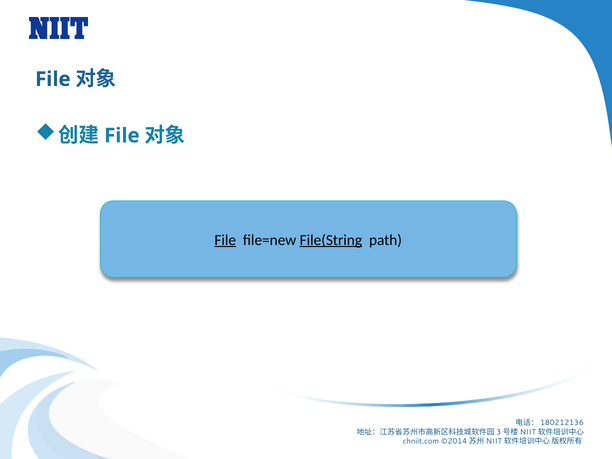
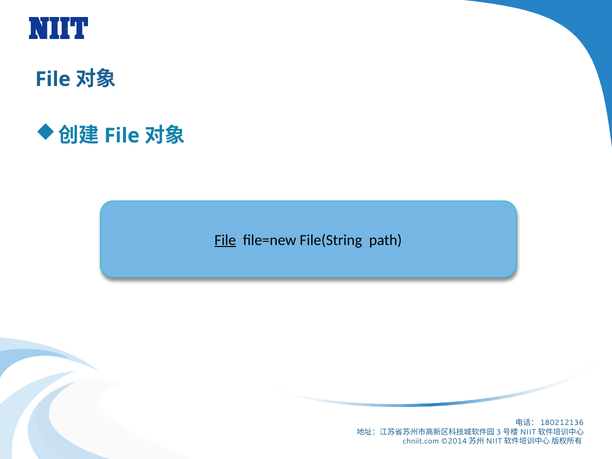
File(String underline: present -> none (331, 240)
